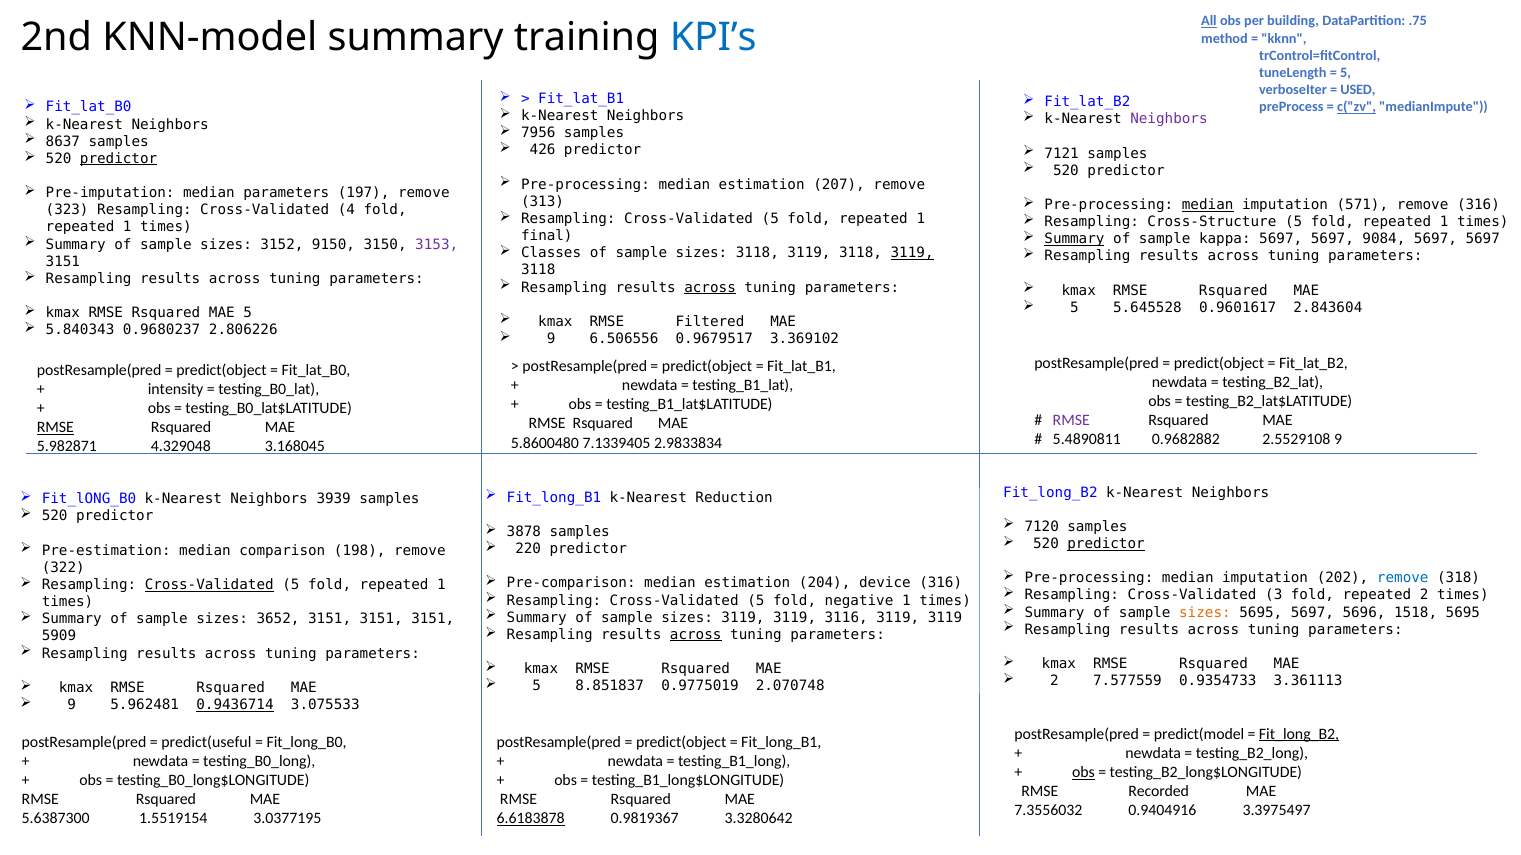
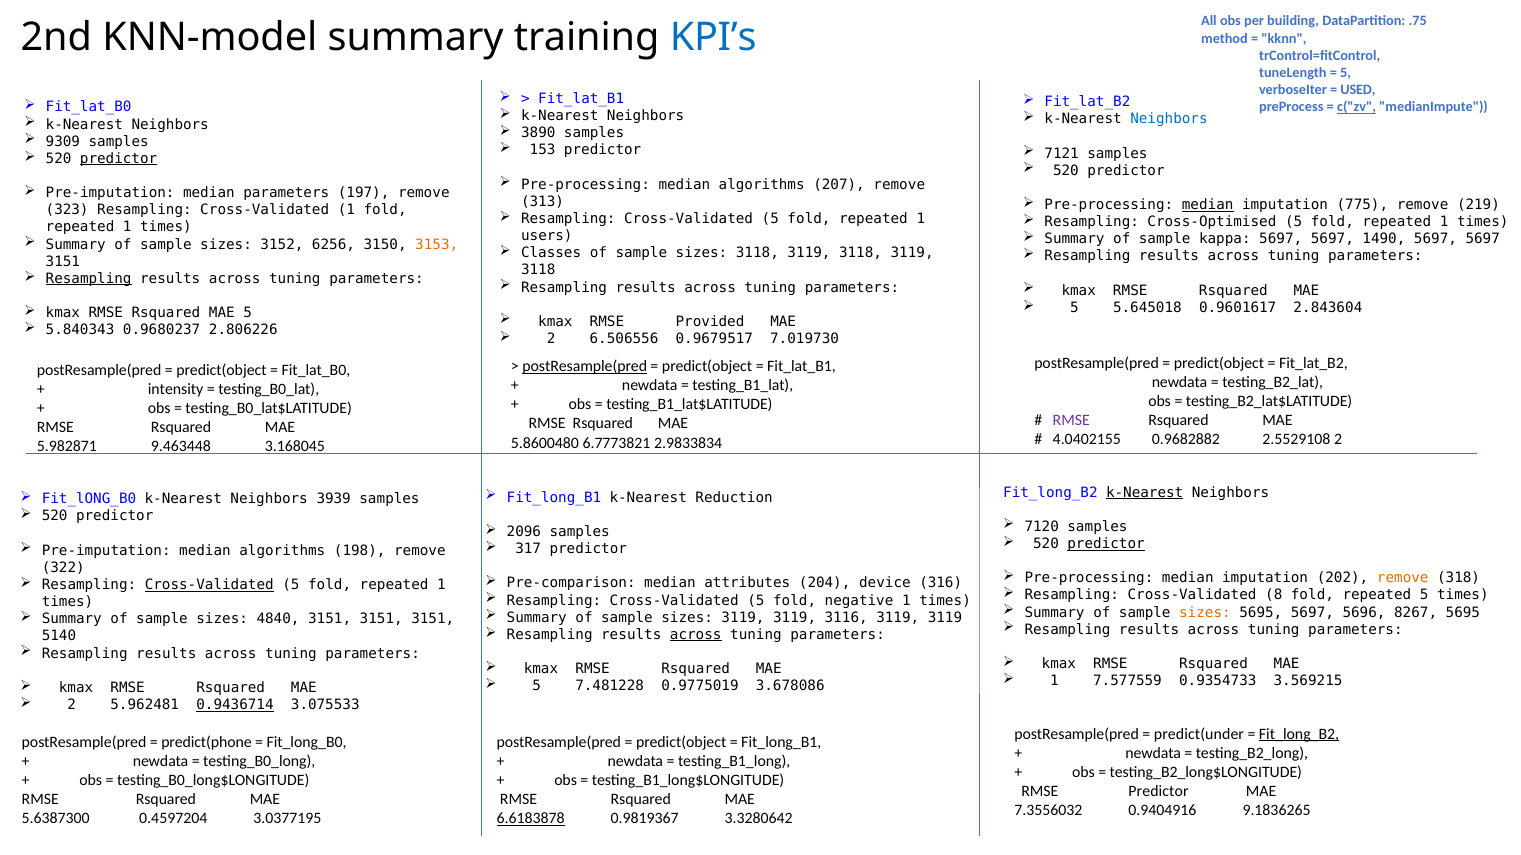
All underline: present -> none (1209, 21)
Neighbors colour: purple -> blue (1169, 119)
7956: 7956 -> 3890 (538, 133)
8637: 8637 -> 9309 (63, 142)
426: 426 -> 153 (543, 150)
Pre-processing median estimation: estimation -> algorithms (762, 185)
571: 571 -> 775 (1362, 205)
remove 316: 316 -> 219 (1478, 205)
Cross-Validated 4: 4 -> 1 (346, 210)
Cross-Structure: Cross-Structure -> Cross-Optimised (1212, 222)
final: final -> users (547, 236)
Summary underline: present -> none (1074, 239)
9084: 9084 -> 1490 (1384, 239)
9150: 9150 -> 6256 (334, 245)
3153 colour: purple -> orange (437, 245)
3119 underline: present -> none (912, 253)
Resampling underline: none -> present (89, 279)
across underline: present -> none (710, 287)
5.645528: 5.645528 -> 5.645018 (1147, 308)
Filtered: Filtered -> Provided (710, 322)
9: 9 -> 2 (551, 339)
3.369102: 3.369102 -> 7.019730 (805, 339)
postResample(pred underline: none -> present (585, 367)
RMSE underline: present -> none (55, 428)
5.4890811: 5.4890811 -> 4.0402155 (1087, 440)
2.5529108 9: 9 -> 2 (1338, 440)
7.1339405: 7.1339405 -> 6.7773821 (617, 443)
4.329048: 4.329048 -> 9.463448 (181, 447)
k-Nearest underline: none -> present (1145, 493)
3878: 3878 -> 2096 (524, 532)
220: 220 -> 317 (528, 549)
Pre-estimation: Pre-estimation -> Pre-imputation (106, 551)
comparison: comparison -> algorithms (282, 551)
remove colour: blue -> orange (1403, 578)
estimation: estimation -> attributes (747, 584)
3: 3 -> 8 (1274, 596)
repeated 2: 2 -> 5 (1424, 596)
1518: 1518 -> 8267 (1416, 613)
3652: 3652 -> 4840 (278, 620)
5909: 5909 -> 5140 (59, 637)
2: 2 -> 1 (1055, 681)
3.361113: 3.361113 -> 3.569215 (1308, 681)
8.851837: 8.851837 -> 7.481228 (610, 687)
2.070748: 2.070748 -> 3.678086 (790, 687)
9: 9 -> 2 (72, 705)
predict(model: predict(model -> predict(under (1199, 735)
predict(useful: predict(useful -> predict(phone (206, 743)
obs underline: present -> none (1083, 773)
RMSE Recorded: Recorded -> Predictor (1158, 792)
3.3975497: 3.3975497 -> 9.1836265 (1277, 811)
1.5519154: 1.5519154 -> 0.4597204 (173, 819)
